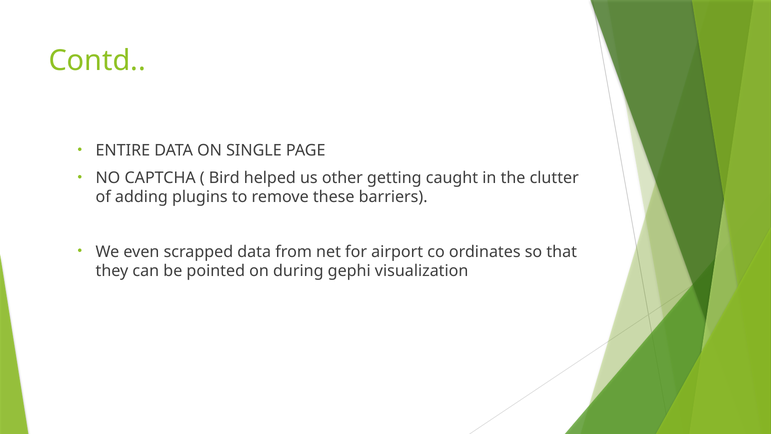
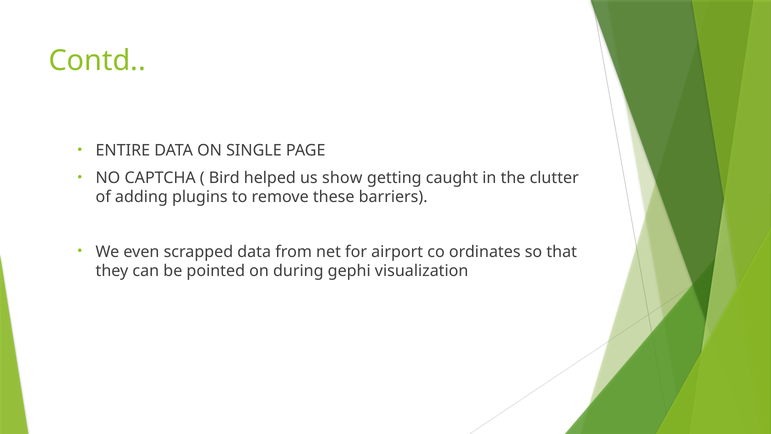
other: other -> show (342, 178)
